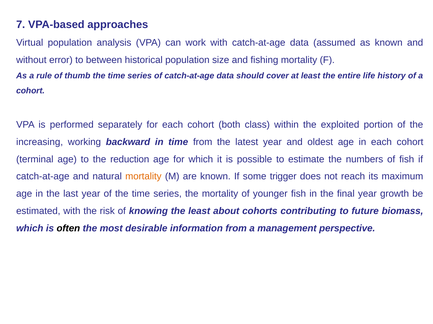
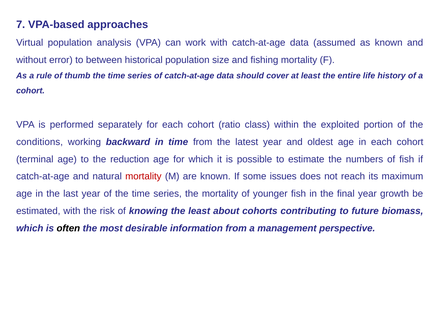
both: both -> ratio (229, 125)
increasing: increasing -> conditions (40, 142)
mortality colour: orange -> red (143, 177)
trigger: trigger -> issues (283, 177)
